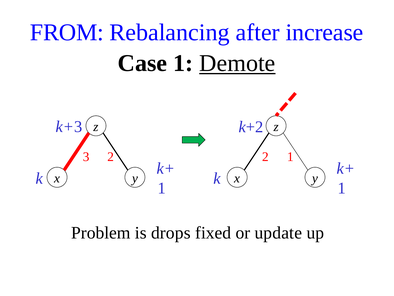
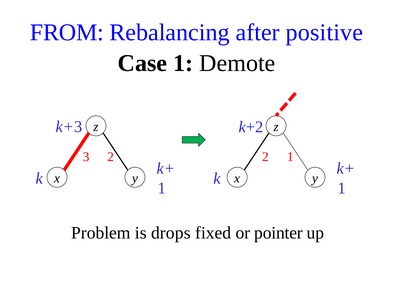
increase: increase -> positive (324, 32)
Demote underline: present -> none (237, 63)
update: update -> pointer (278, 232)
